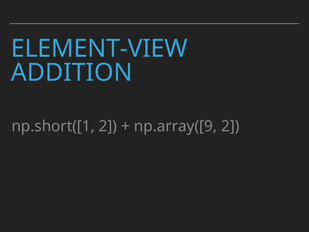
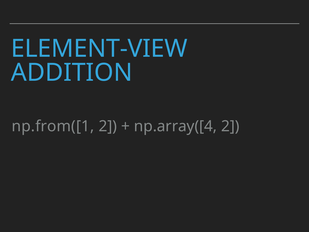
np.short([1: np.short([1 -> np.from([1 (53, 126)
np.array([9: np.array([9 -> np.array([4 (175, 126)
